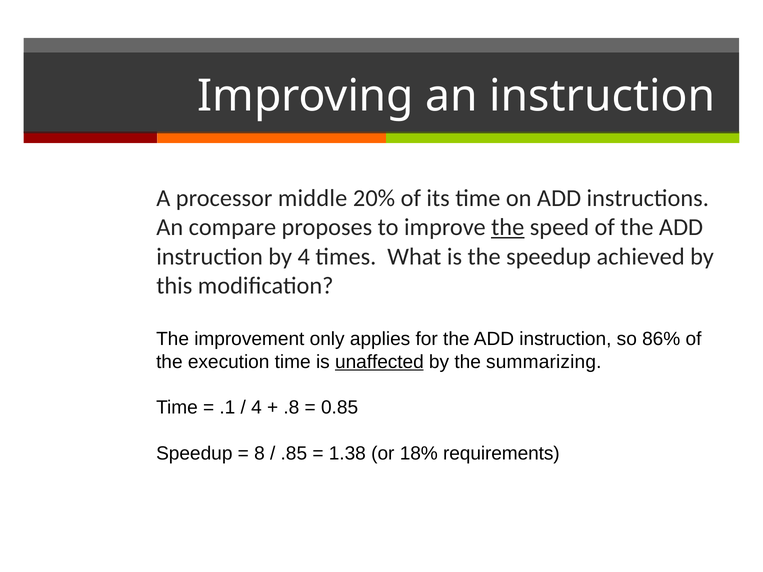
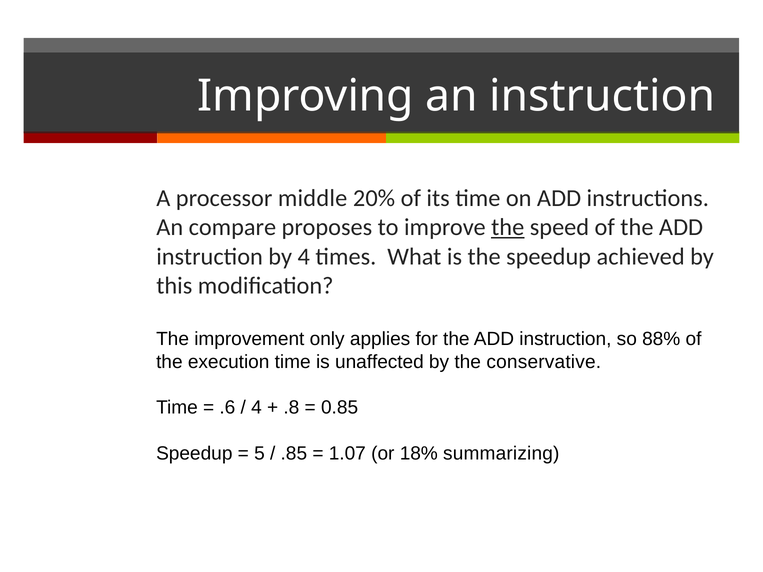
86%: 86% -> 88% (661, 339)
unaffected underline: present -> none (379, 362)
summarizing: summarizing -> conservative (544, 362)
.1: .1 -> .6 (227, 408)
8: 8 -> 5 (259, 454)
1.38: 1.38 -> 1.07 (347, 454)
requirements: requirements -> summarizing (501, 454)
